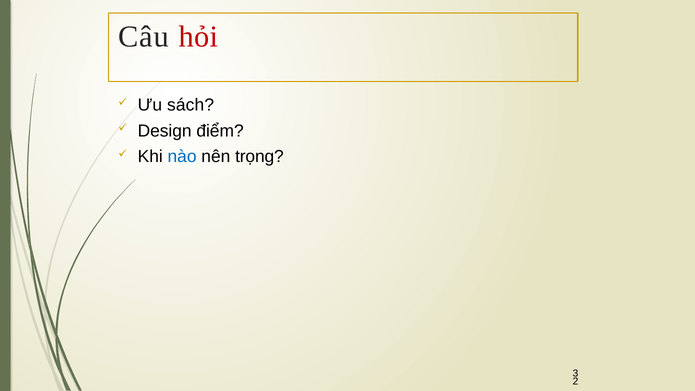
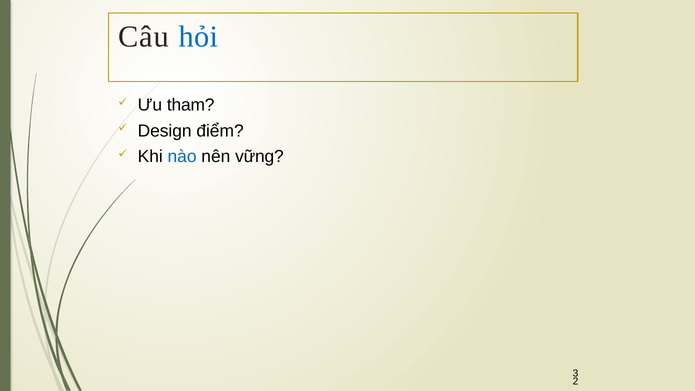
hỏi colour: red -> blue (198, 37)
sách: sách -> tham (191, 105)
trọng: trọng -> vững (259, 157)
